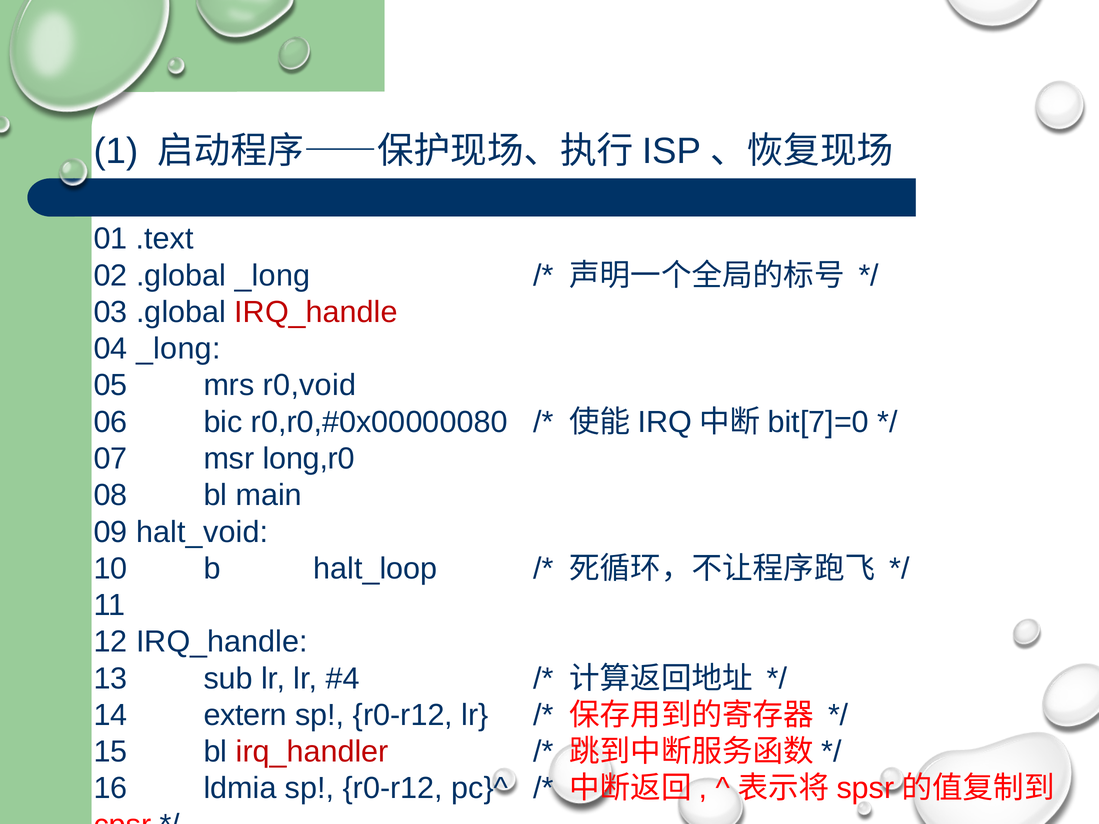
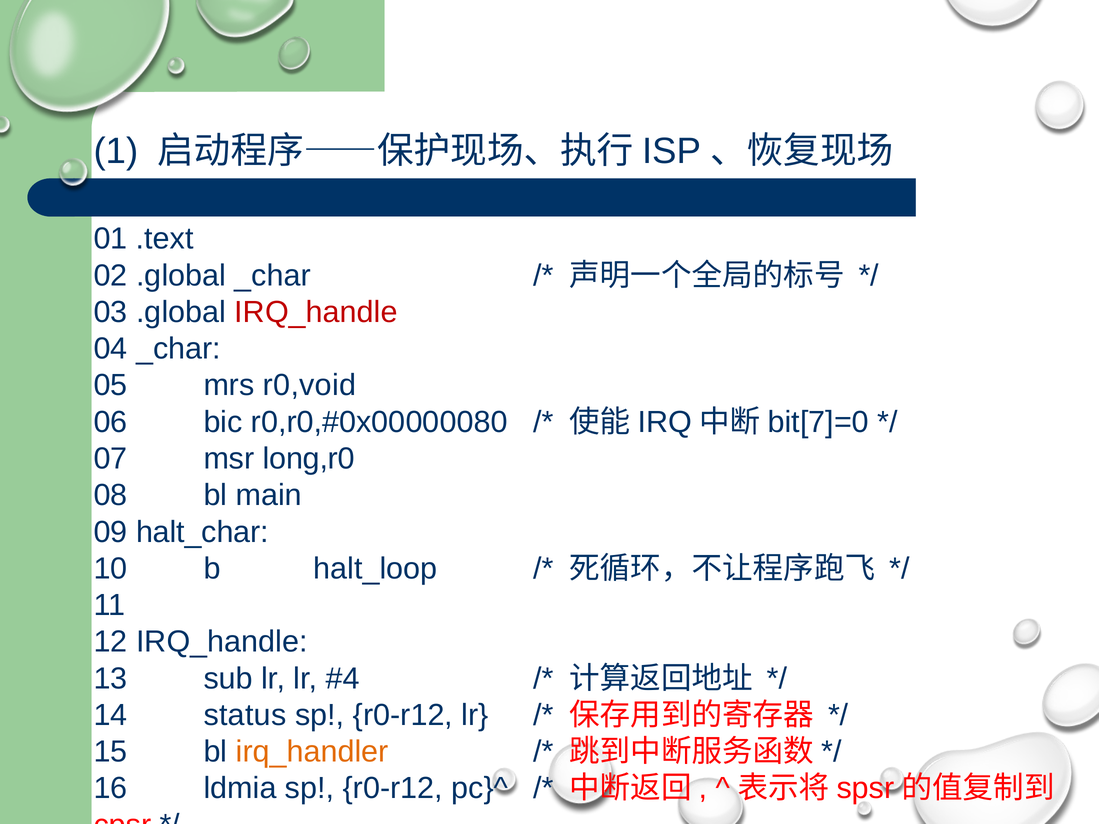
.global _long: _long -> _char (273, 276)
04 _long: _long -> _char (178, 349)
halt_void: halt_void -> halt_char (202, 532)
extern: extern -> status (245, 715)
irq_handler colour: red -> orange (312, 752)
